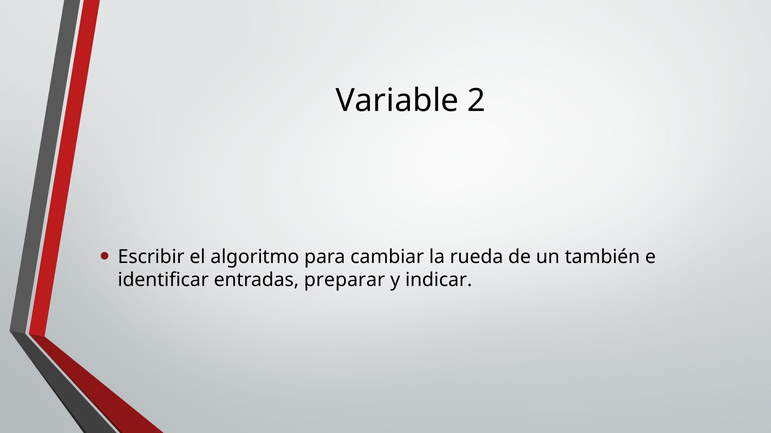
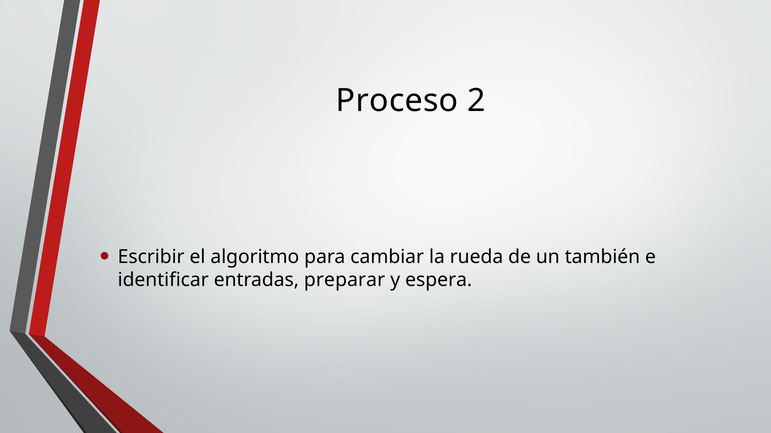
Variable: Variable -> Proceso (397, 101)
indicar: indicar -> espera (439, 280)
